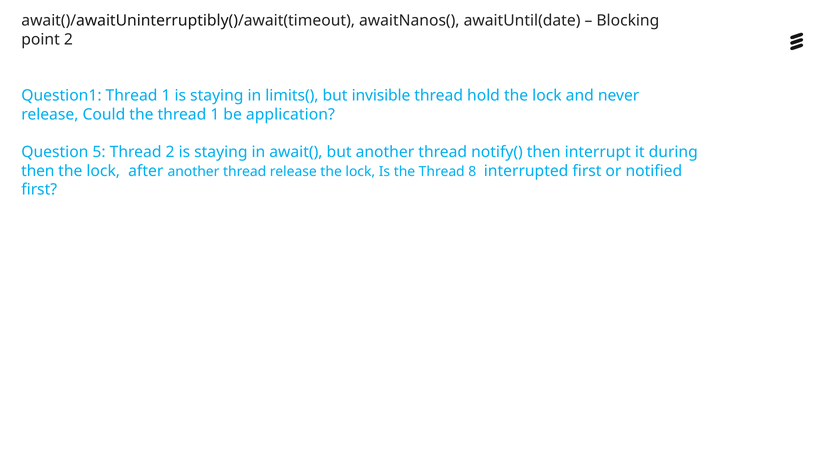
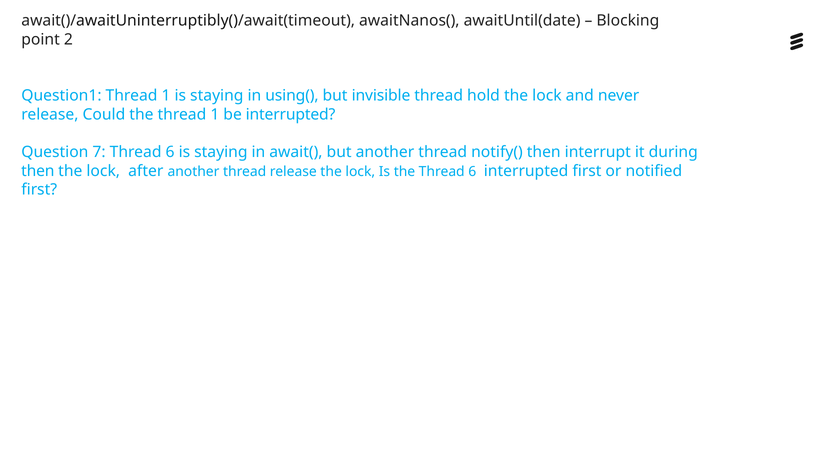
limits(: limits( -> using( (292, 96)
be application: application -> interrupted (291, 115)
5: 5 -> 7 (99, 152)
2: 2 -> 6 (170, 152)
the Thread 8: 8 -> 6 (472, 172)
